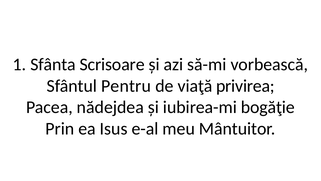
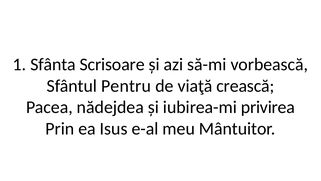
privirea: privirea -> crească (245, 86)
bogăţie: bogăţie -> privirea (268, 107)
